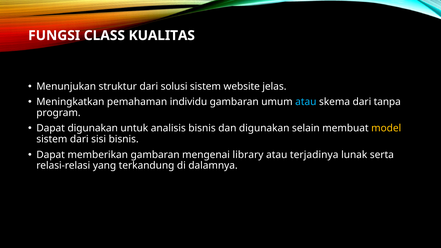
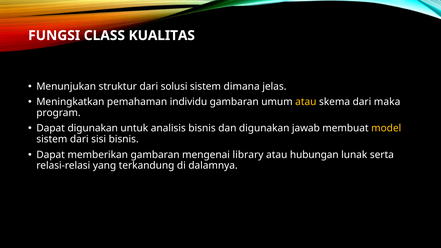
website: website -> dimana (242, 86)
atau colour: light blue -> yellow (306, 102)
tanpa: tanpa -> maka (387, 102)
selain: selain -> jawab (306, 128)
terjadinya: terjadinya -> hubungan (314, 155)
